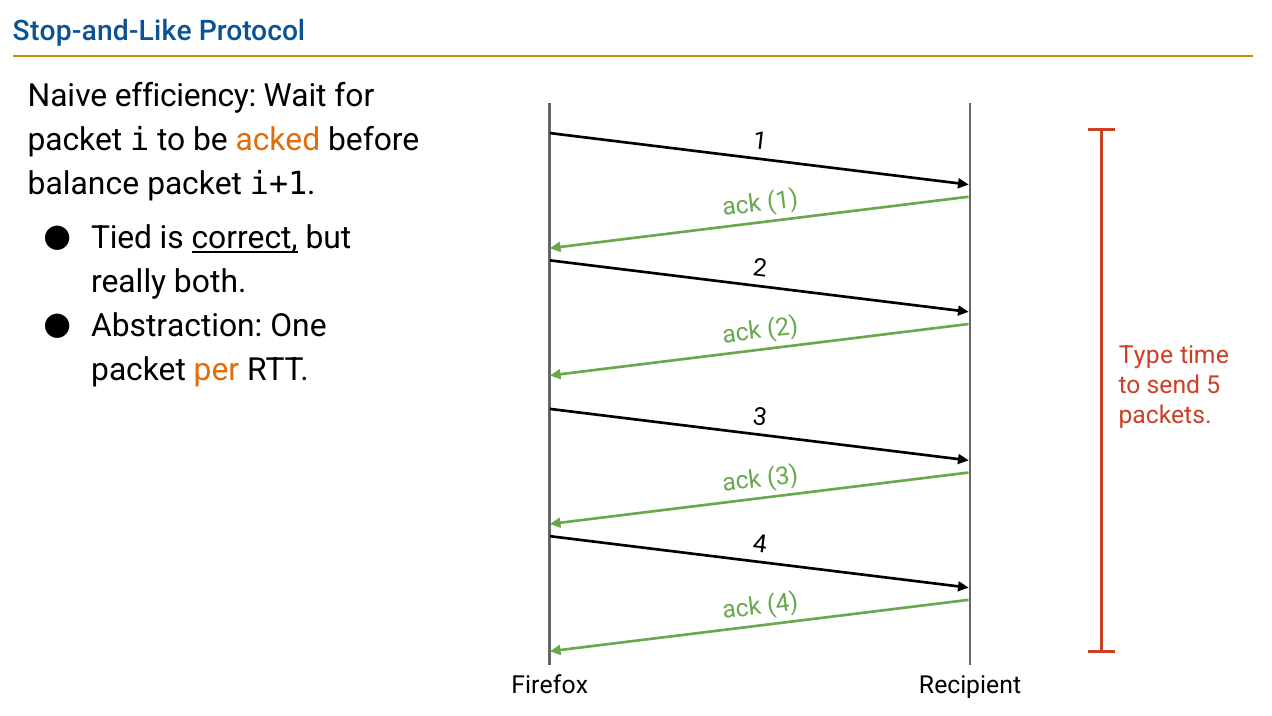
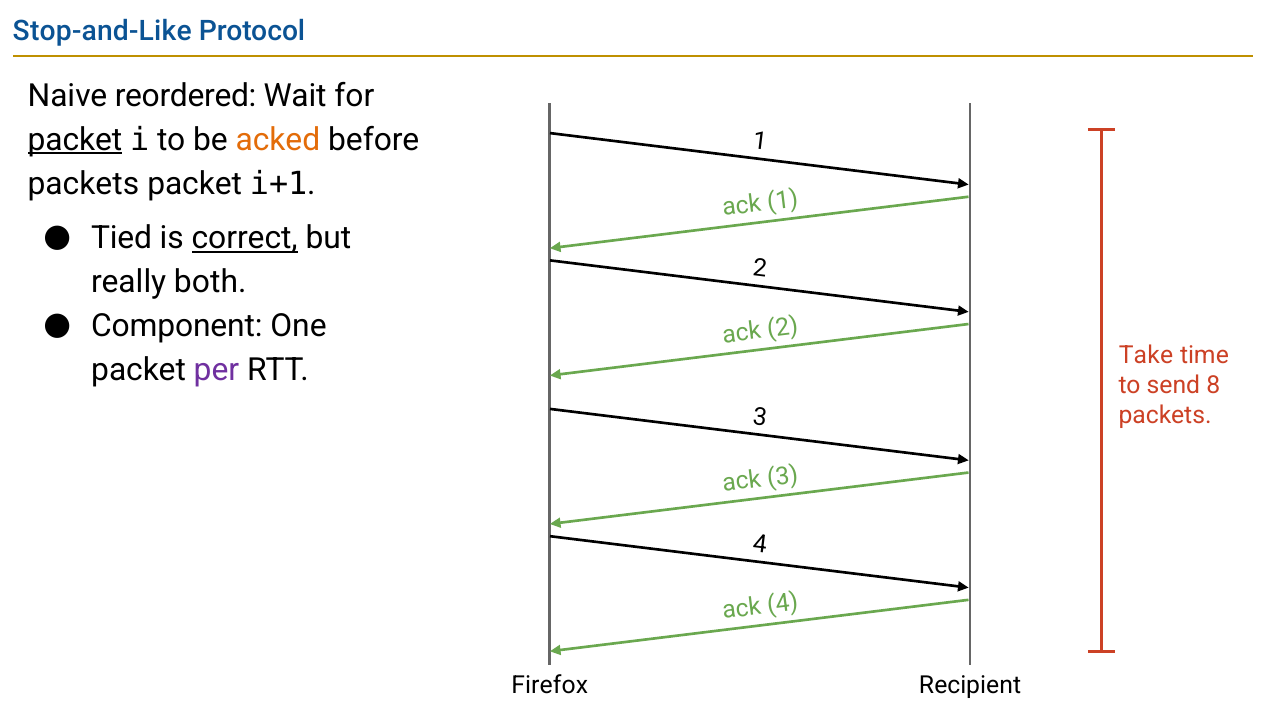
efficiency: efficiency -> reordered (186, 96)
packet underline: none -> present (75, 140)
balance: balance -> packets (83, 183)
Abstraction: Abstraction -> Component (177, 326)
Type: Type -> Take (1146, 355)
per colour: orange -> purple (216, 370)
5: 5 -> 8 (1213, 385)
